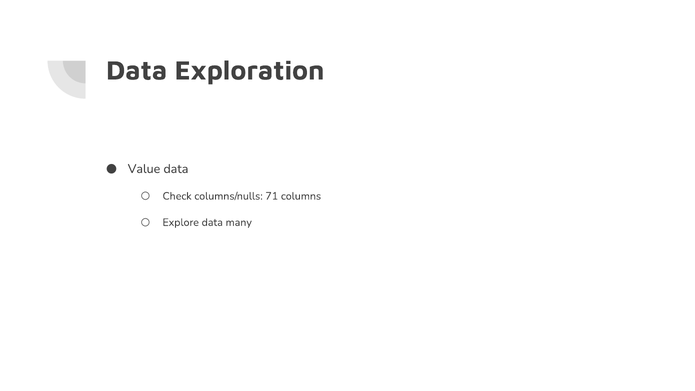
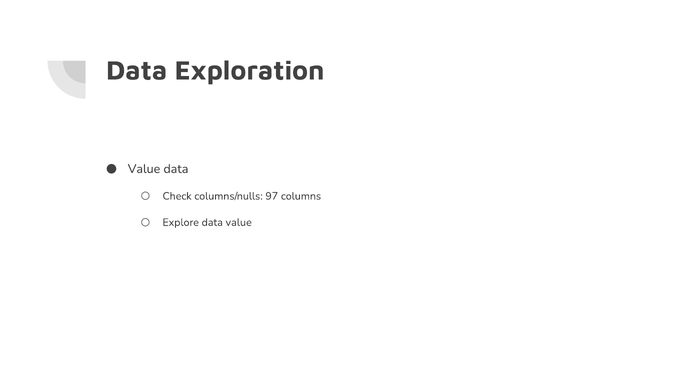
71: 71 -> 97 (272, 196)
data many: many -> value (239, 222)
